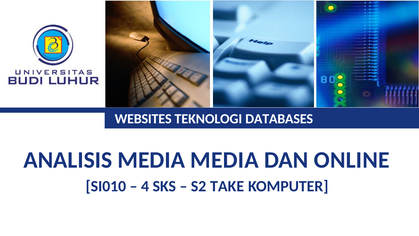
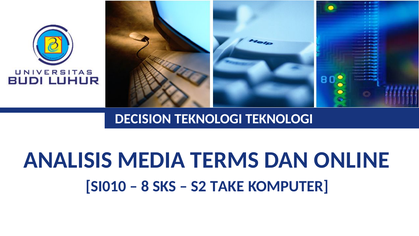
WEBSITES: WEBSITES -> DECISION (143, 119)
TEKNOLOGI DATABASES: DATABASES -> TEKNOLOGI (279, 119)
MEDIA MEDIA: MEDIA -> TERMS (225, 160)
4: 4 -> 8 (145, 186)
